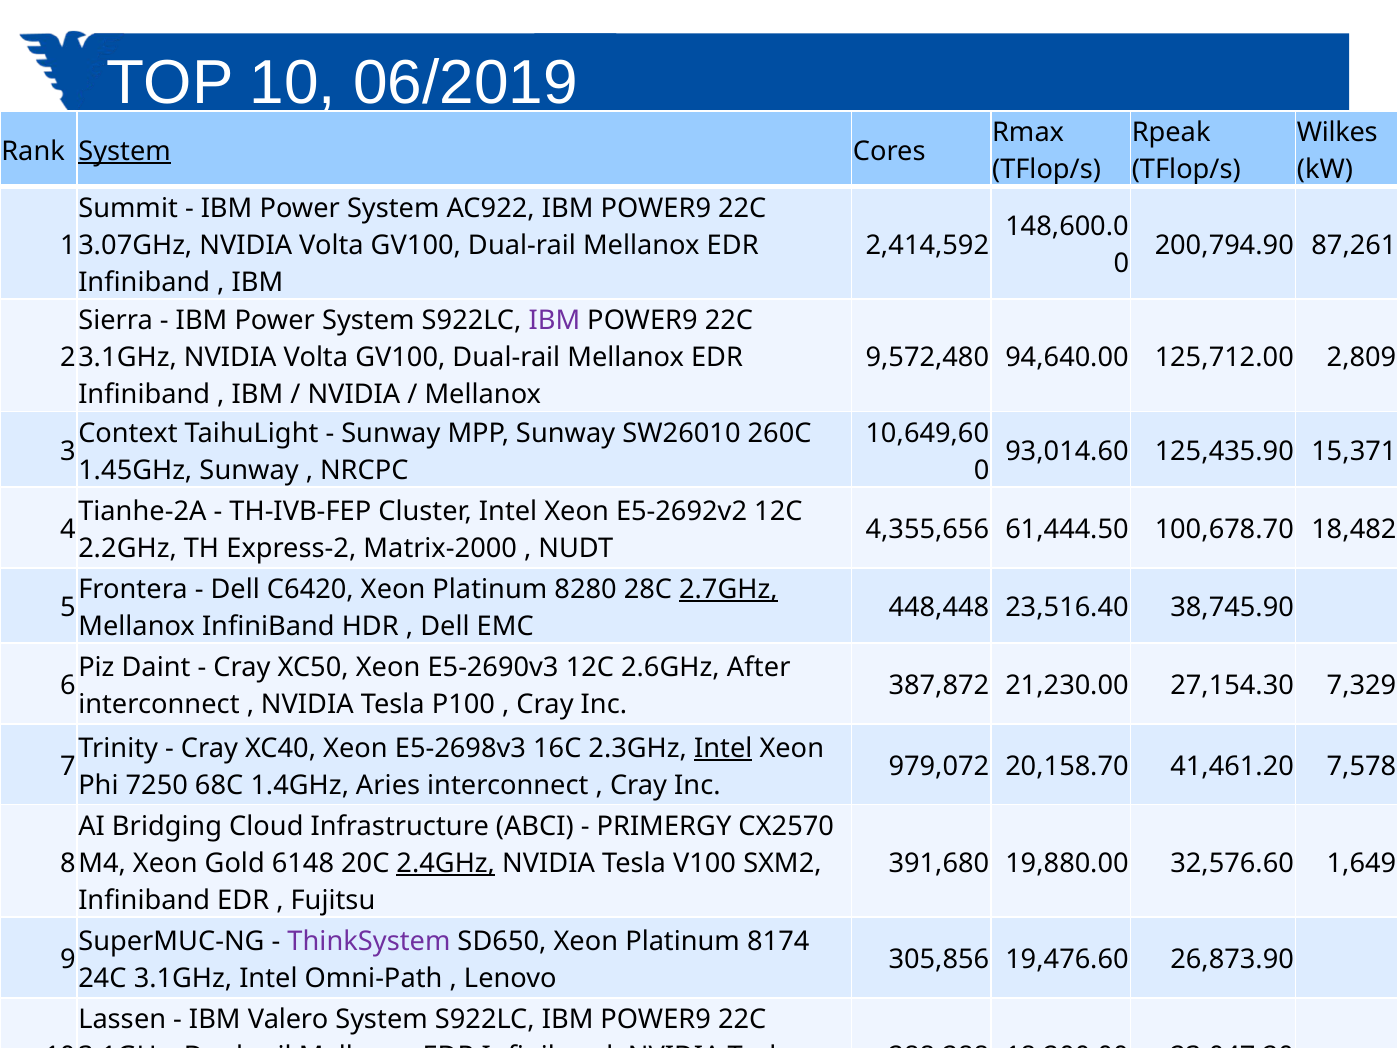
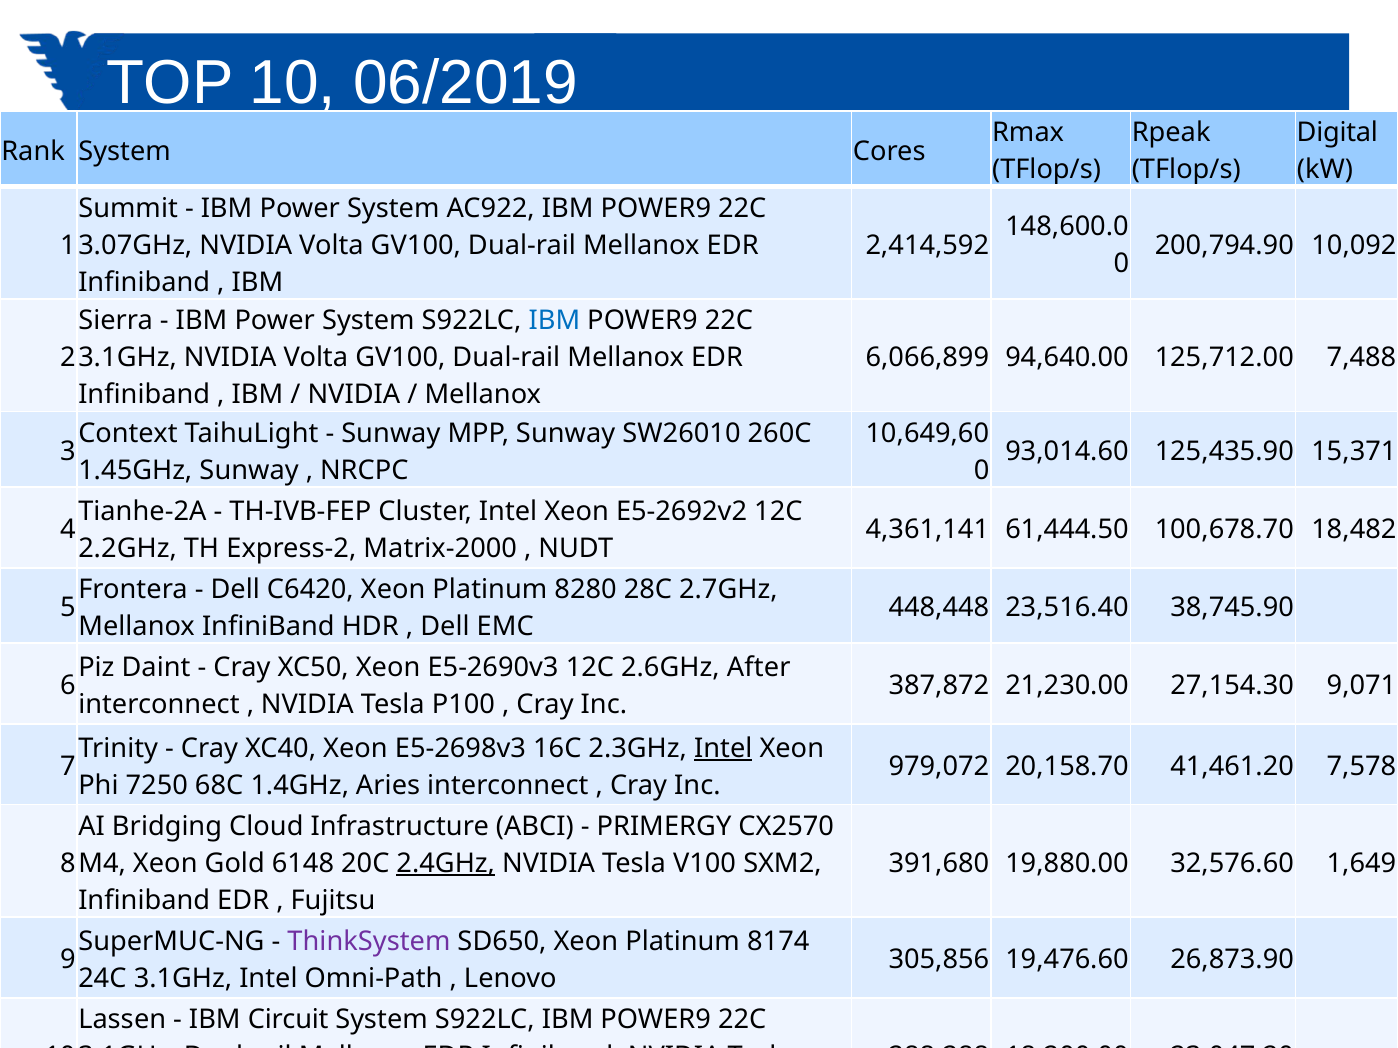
Wilkes: Wilkes -> Digital (1337, 133)
System underline: present -> none (125, 151)
87,261: 87,261 -> 10,092 (1354, 245)
IBM colour: purple -> blue (554, 321)
9,572,480: 9,572,480 -> 6,066,899 (927, 358)
2,809: 2,809 -> 7,488 (1361, 358)
4,355,656: 4,355,656 -> 4,361,141 (927, 530)
2.7GHz underline: present -> none (728, 590)
7,329: 7,329 -> 9,071 (1361, 686)
Valero: Valero -> Circuit (288, 1020)
